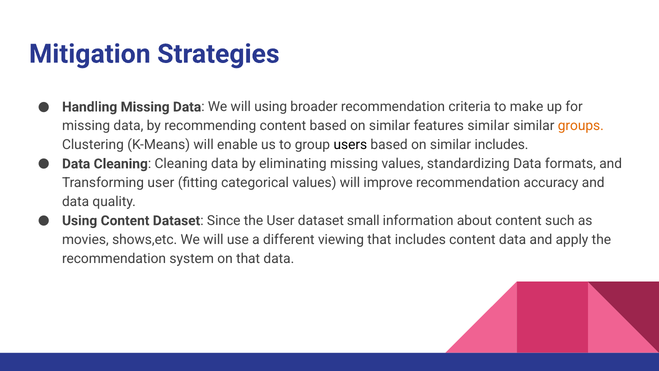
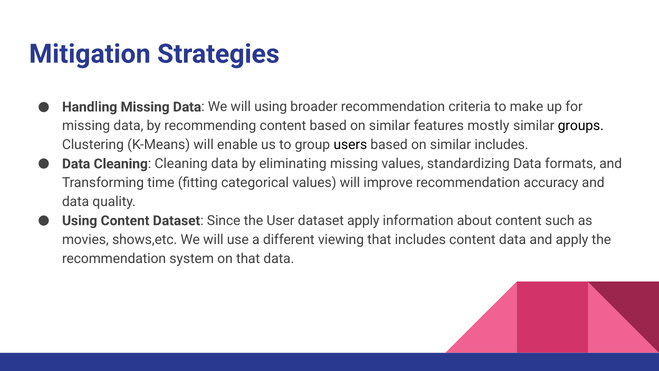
features similar: similar -> mostly (488, 126)
groups colour: orange -> black (581, 126)
Transforming user: user -> time (161, 183)
dataset small: small -> apply (363, 221)
